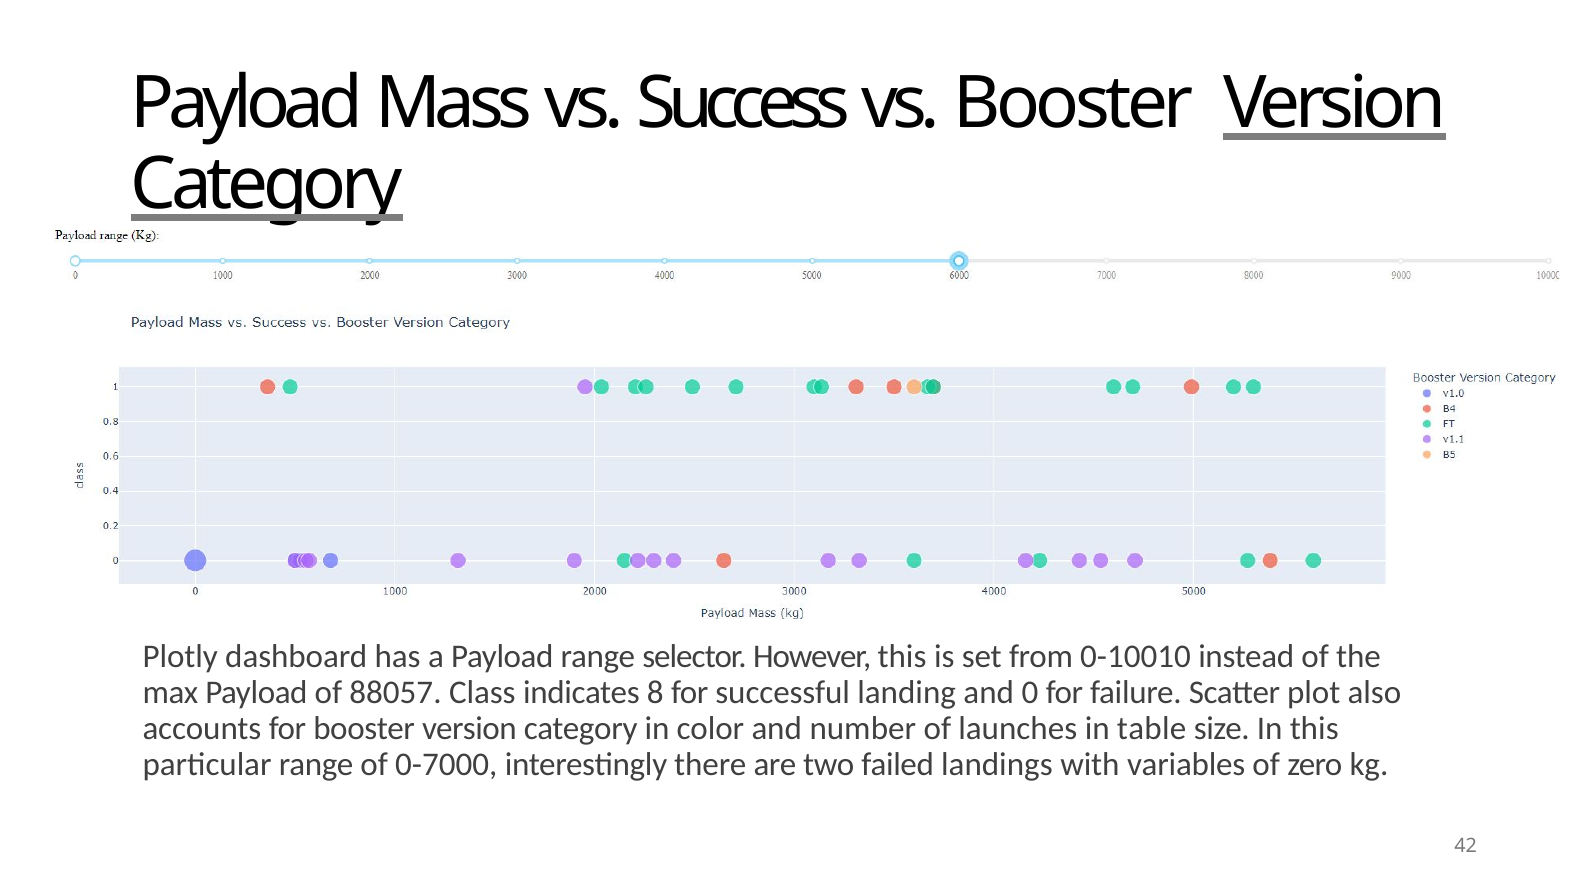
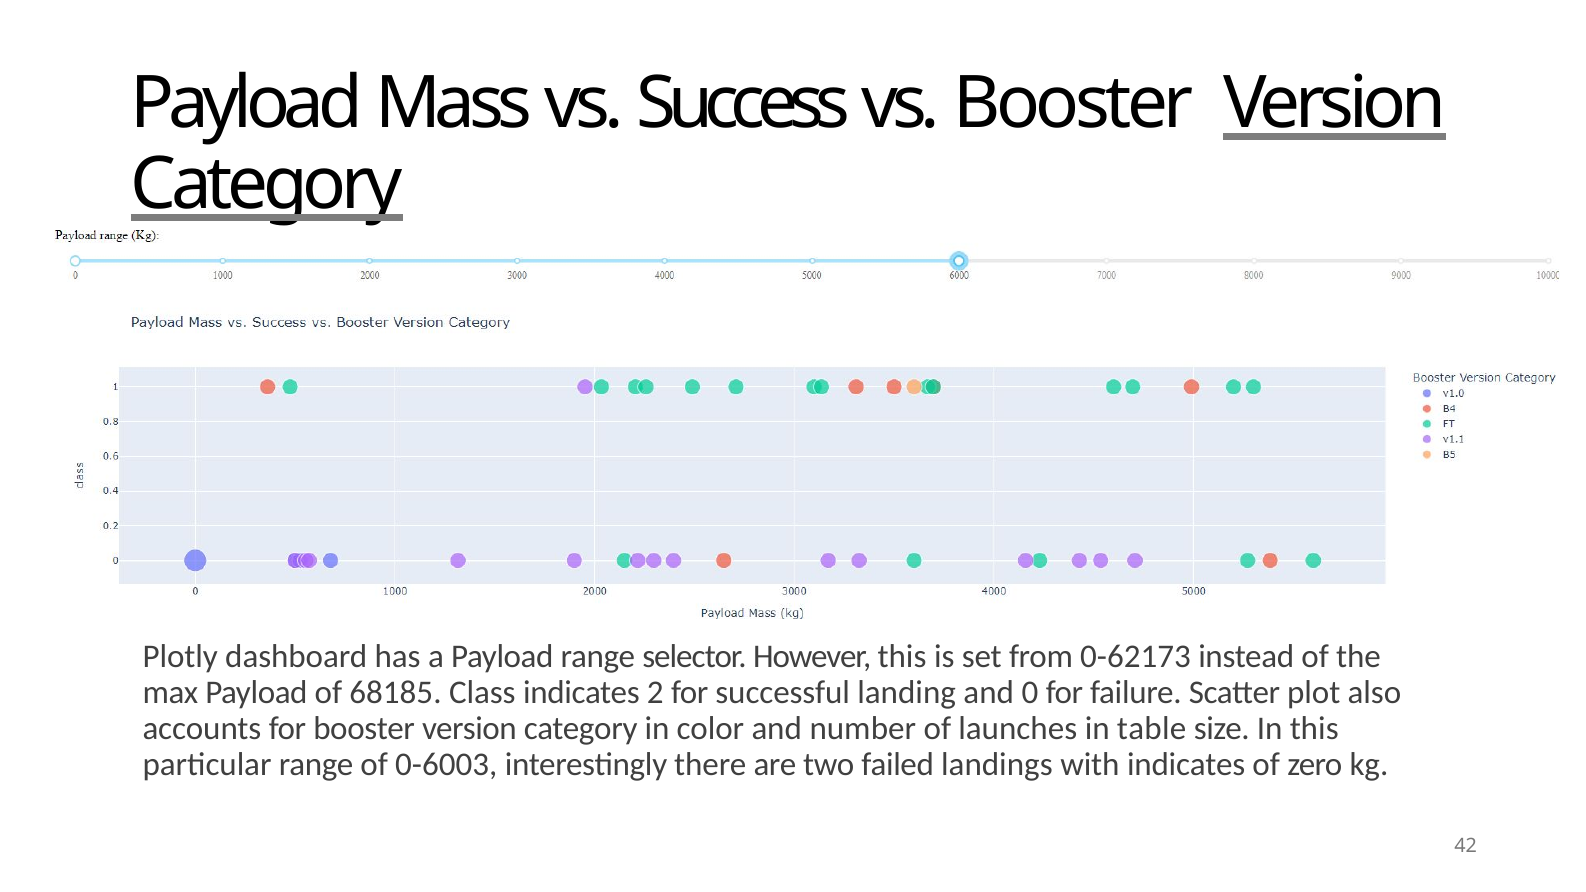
0-10010: 0-10010 -> 0-62173 (1135, 656)
88057: 88057 -> 68185 (396, 692)
8: 8 -> 2 (655, 692)
0-7000: 0-7000 -> 0-6003 (446, 765)
with variables: variables -> indicates (1186, 765)
